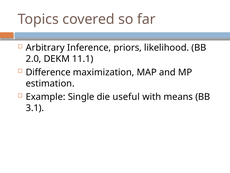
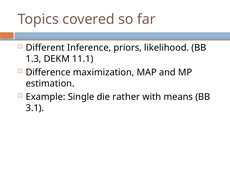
Arbitrary: Arbitrary -> Different (45, 48)
2.0: 2.0 -> 1.3 (34, 59)
useful: useful -> rather (126, 97)
